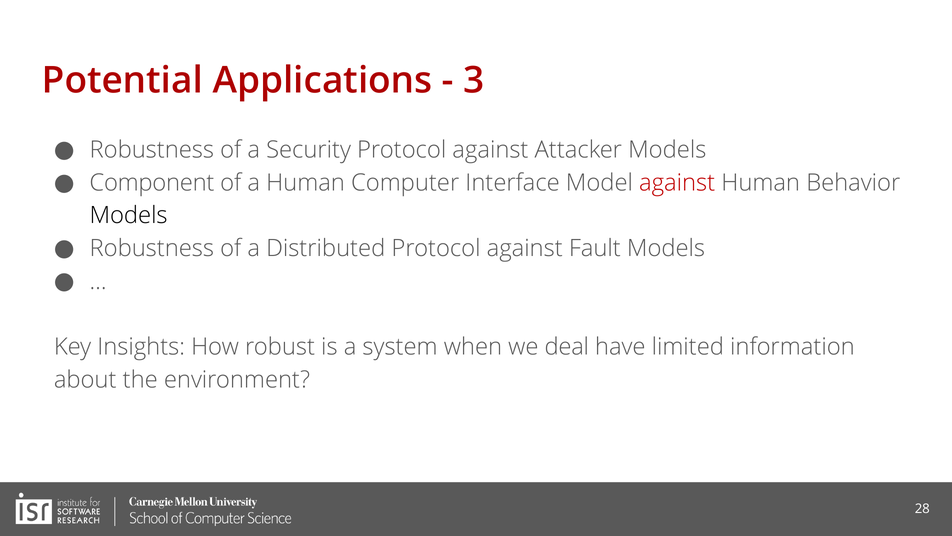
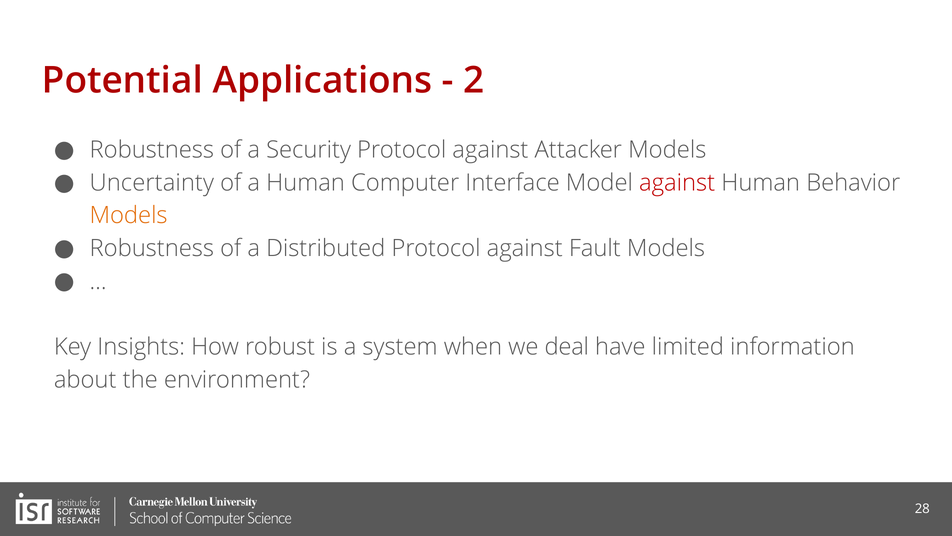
3: 3 -> 2 (474, 81)
Component: Component -> Uncertainty (152, 183)
Models colour: black -> orange (129, 215)
